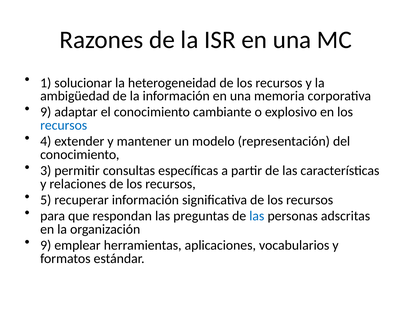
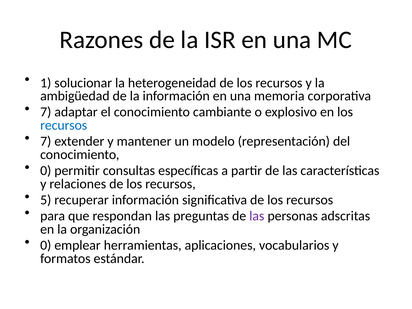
9: 9 -> 7 (46, 112)
4: 4 -> 7 (46, 141)
3: 3 -> 0 (46, 171)
las colour: blue -> purple (257, 216)
9: 9 -> 0 (46, 245)
